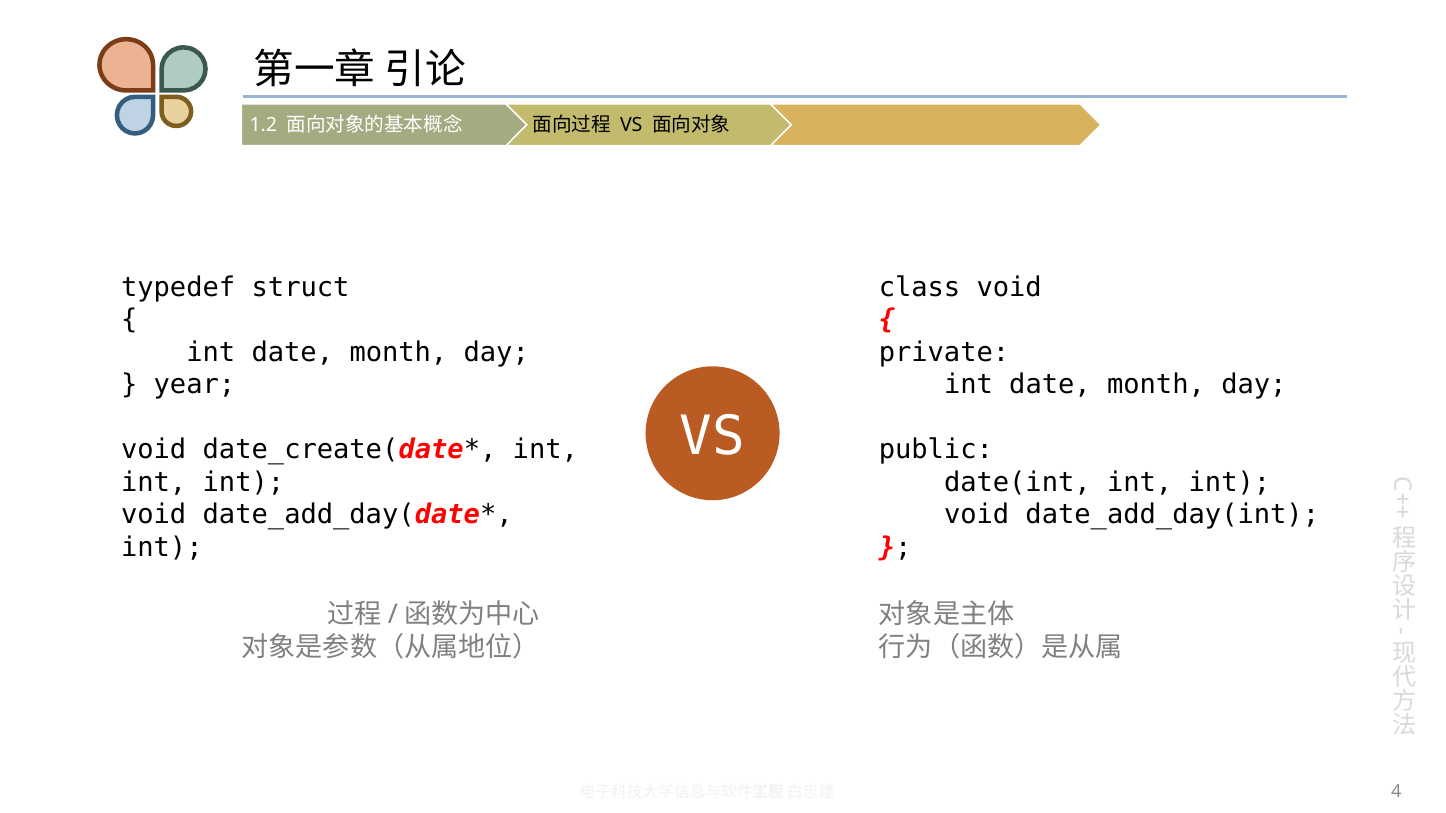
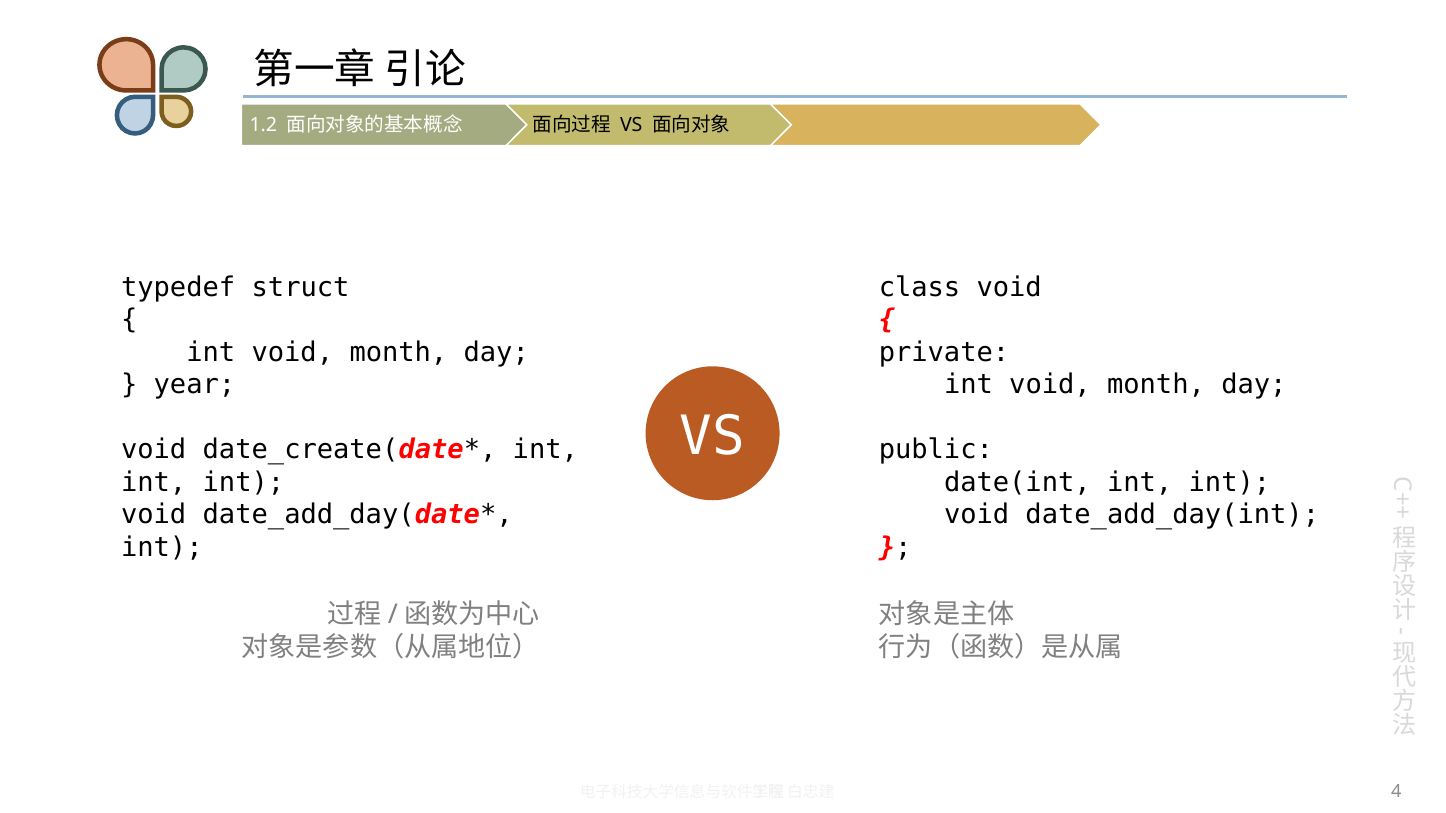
date: date -> void (292, 352)
date: date -> void (1050, 385)
